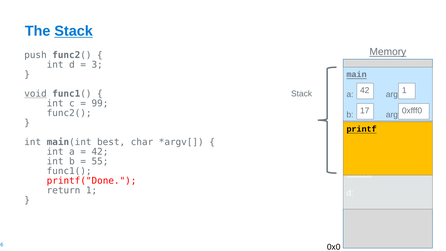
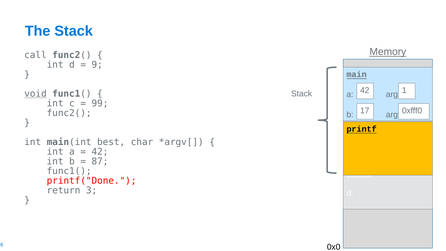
Stack underline: present -> none (74, 31)
push: push -> call (35, 55)
3: 3 -> 9 (97, 65)
55: 55 -> 87 (100, 161)
return 1: 1 -> 3 (92, 190)
